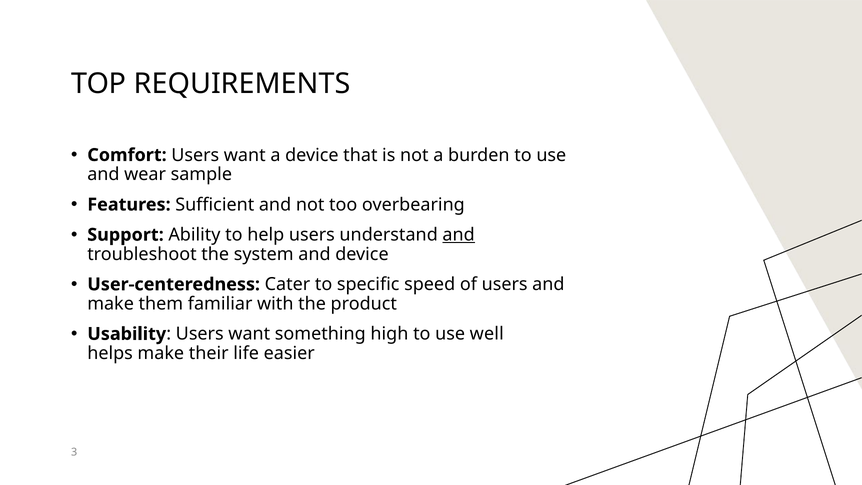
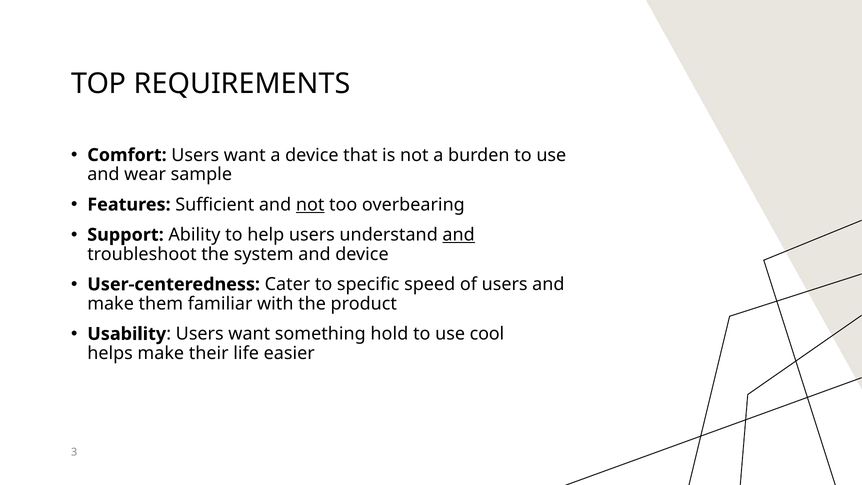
not underline: none -> present (310, 205)
high: high -> hold (389, 334)
well: well -> cool (487, 334)
